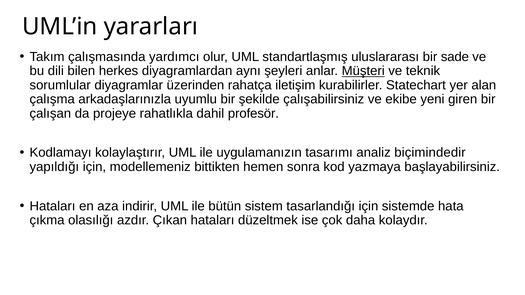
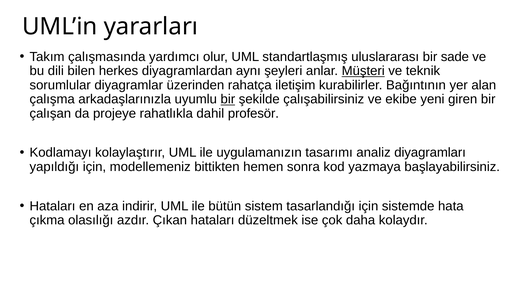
Statechart: Statechart -> Bağıntının (416, 85)
bir underline: none -> present (228, 99)
biçimindedir: biçimindedir -> diyagramları (430, 153)
